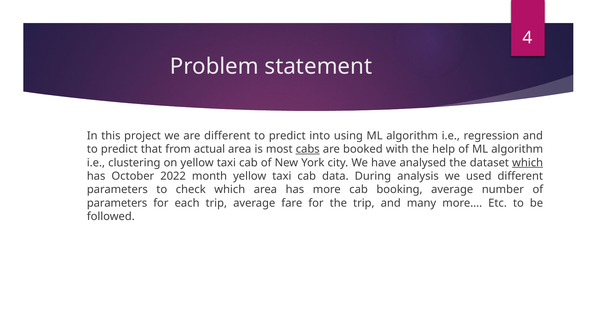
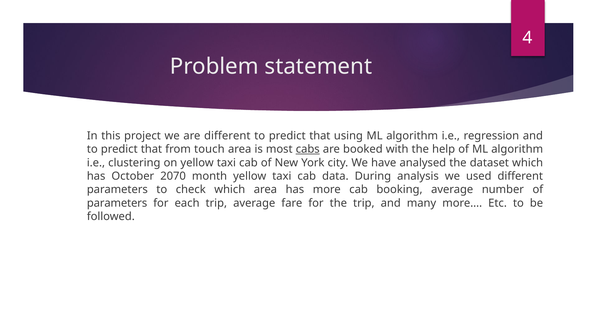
into: into -> that (320, 136)
actual: actual -> touch (209, 149)
which underline: present -> none (528, 163)
2022: 2022 -> 2070 (173, 176)
